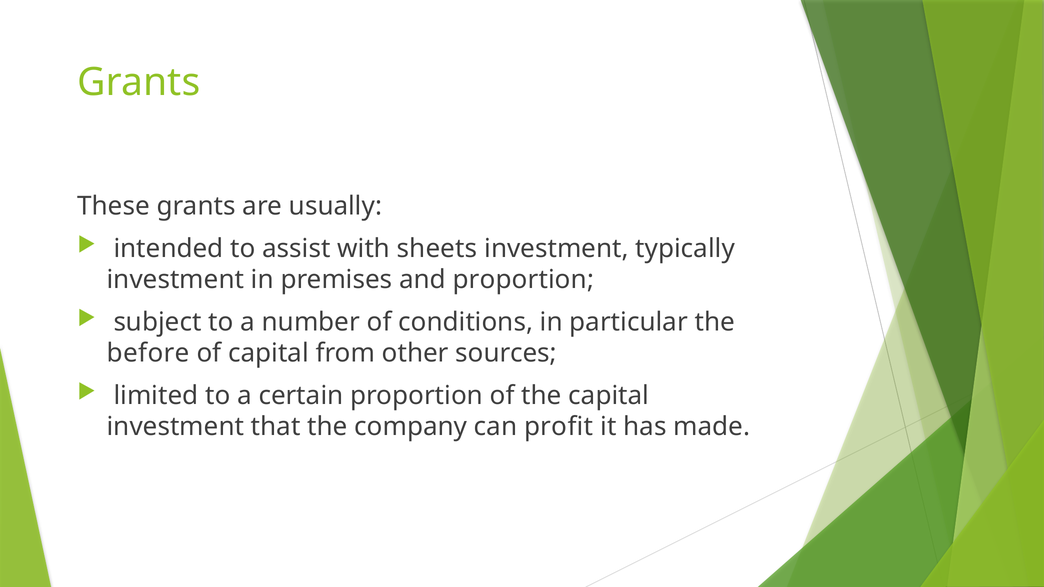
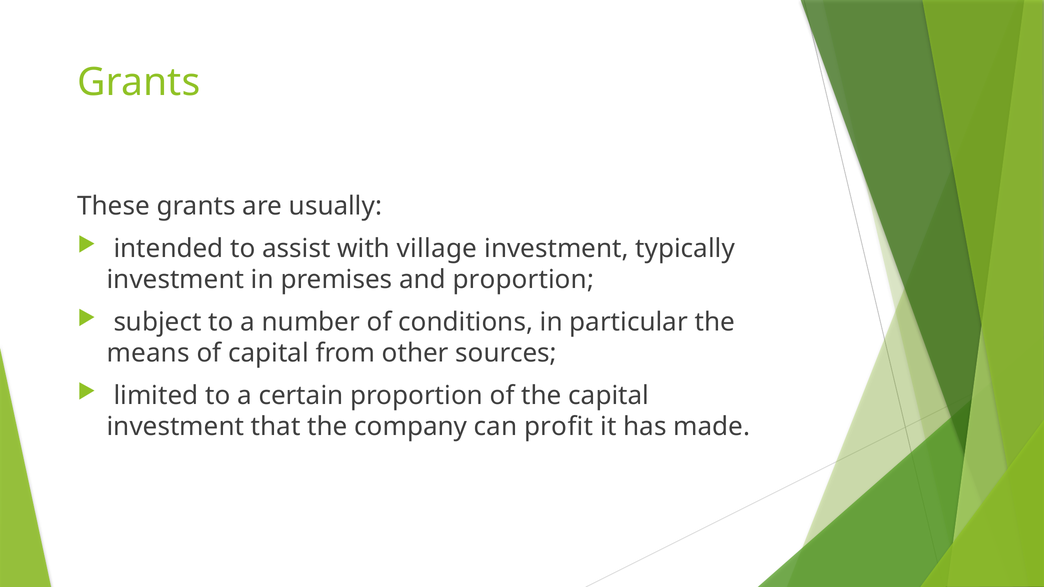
sheets: sheets -> village (437, 249)
before: before -> means (148, 353)
